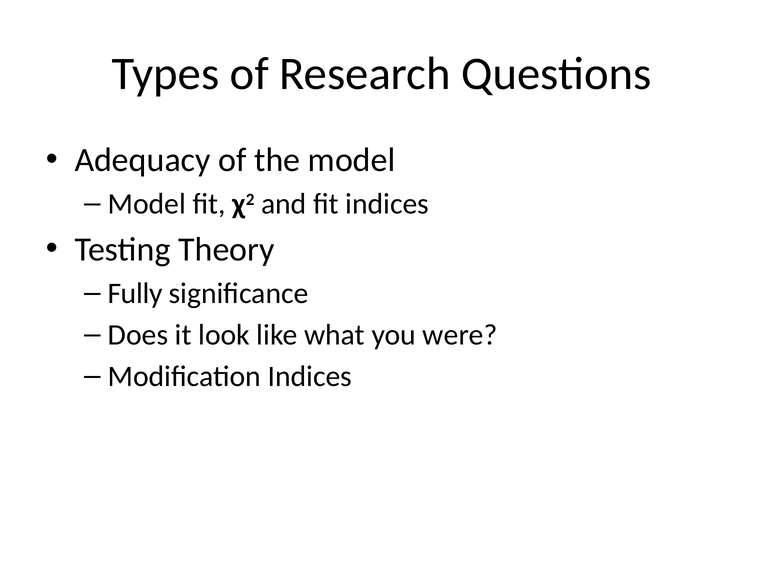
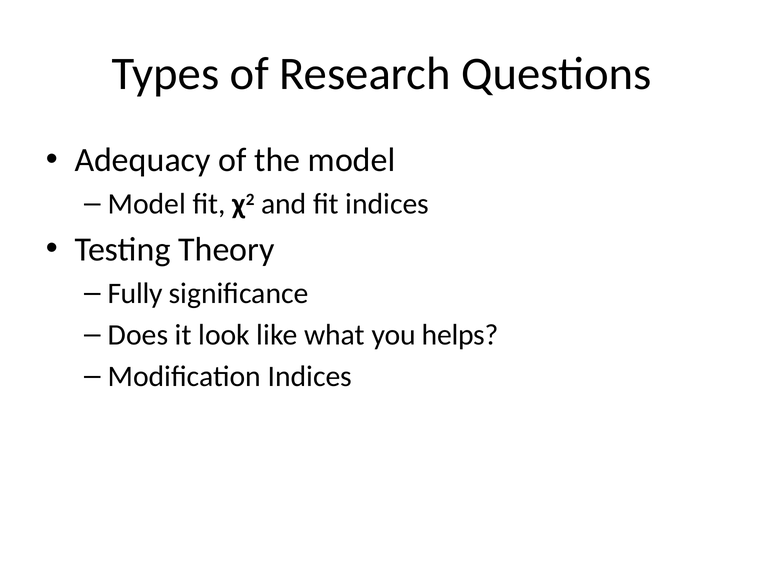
were: were -> helps (460, 335)
